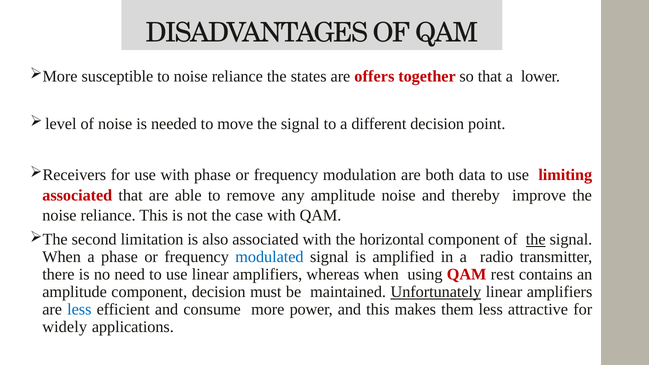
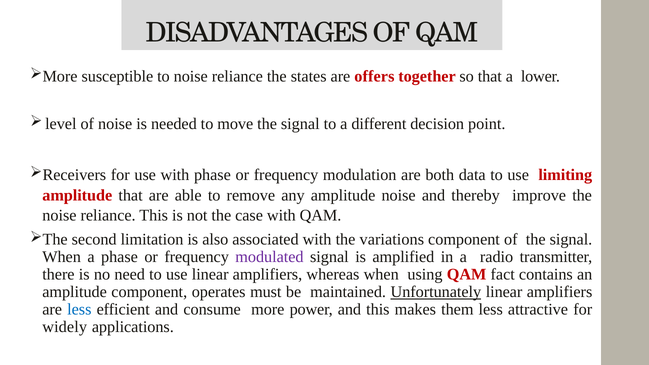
associated: associated -> amplitude (77, 195)
horizontal: horizontal -> variations (392, 240)
the underline: present -> none (536, 240)
modulated colour: blue -> purple (269, 257)
rest: rest -> fact (503, 275)
component decision: decision -> operates (219, 292)
